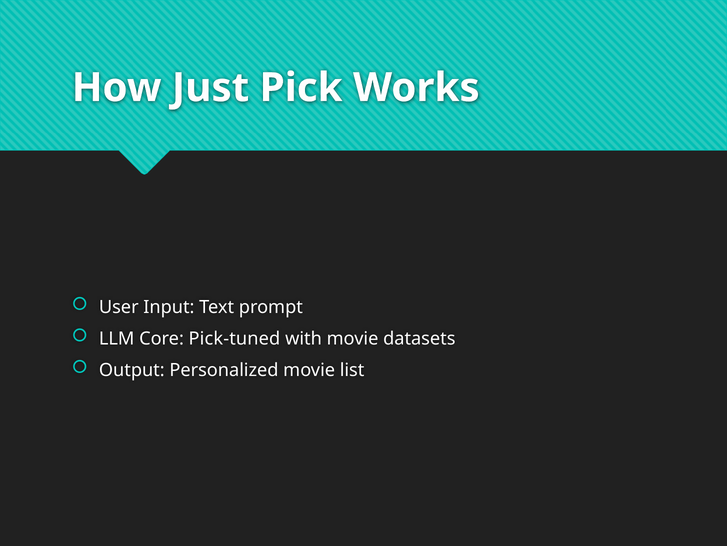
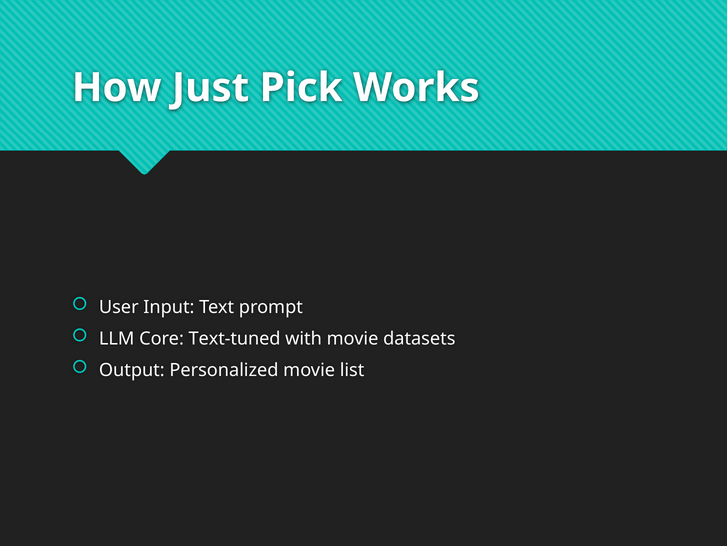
Pick-tuned: Pick-tuned -> Text-tuned (235, 338)
